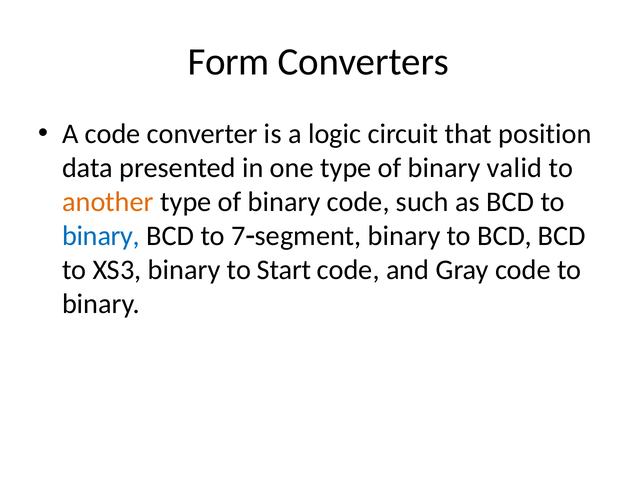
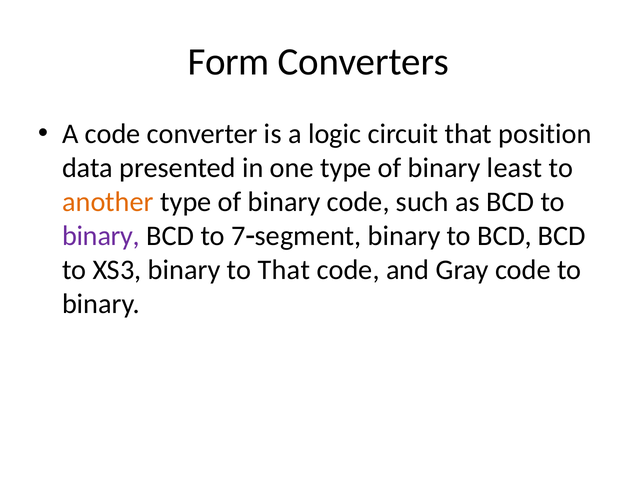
valid: valid -> least (515, 168)
binary colour: blue -> purple (101, 236)
to Start: Start -> That (284, 270)
